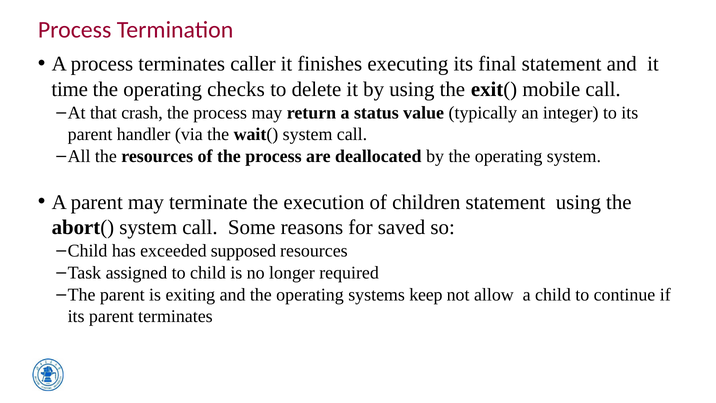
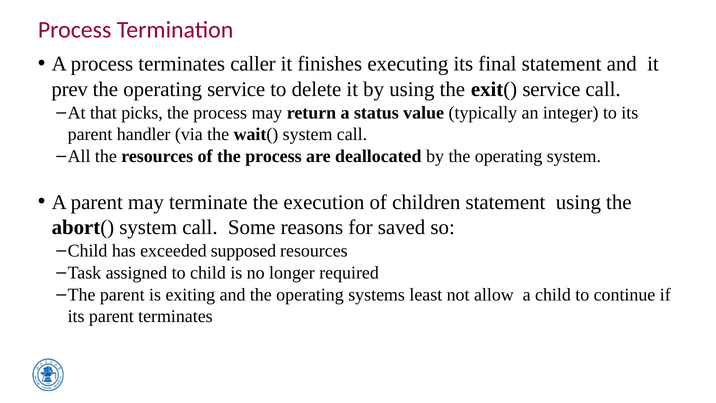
time: time -> prev (70, 89)
operating checks: checks -> service (236, 89)
exit( mobile: mobile -> service (551, 89)
crash: crash -> picks (142, 113)
keep: keep -> least (426, 295)
